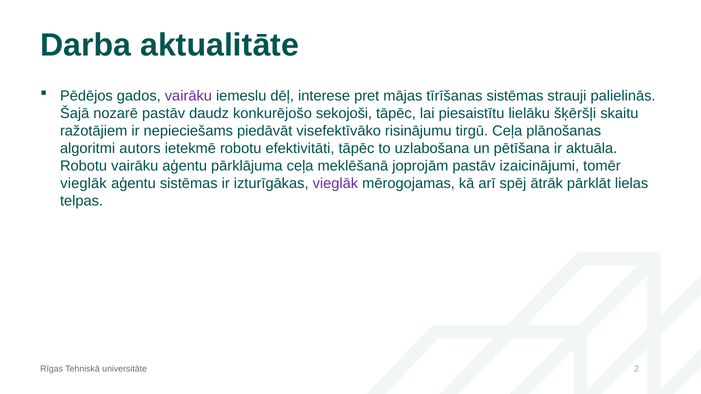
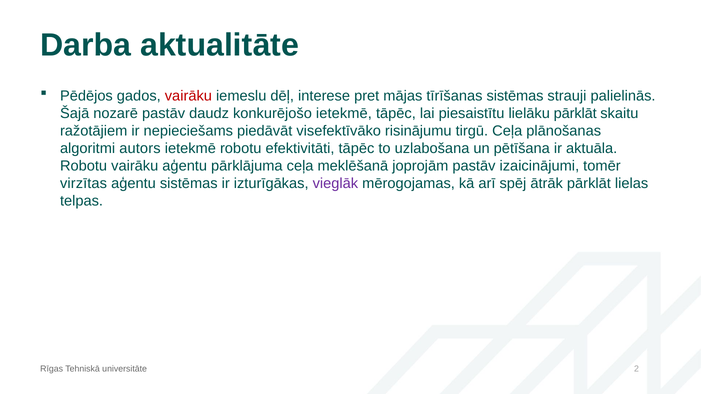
vairāku colour: purple -> red (188, 96)
konkurējošo sekojoši: sekojoši -> ietekmē (344, 114)
lielāku šķēršļi: šķēršļi -> pārklāt (575, 114)
vieglāk: vieglāk -> virzītas (84, 184)
